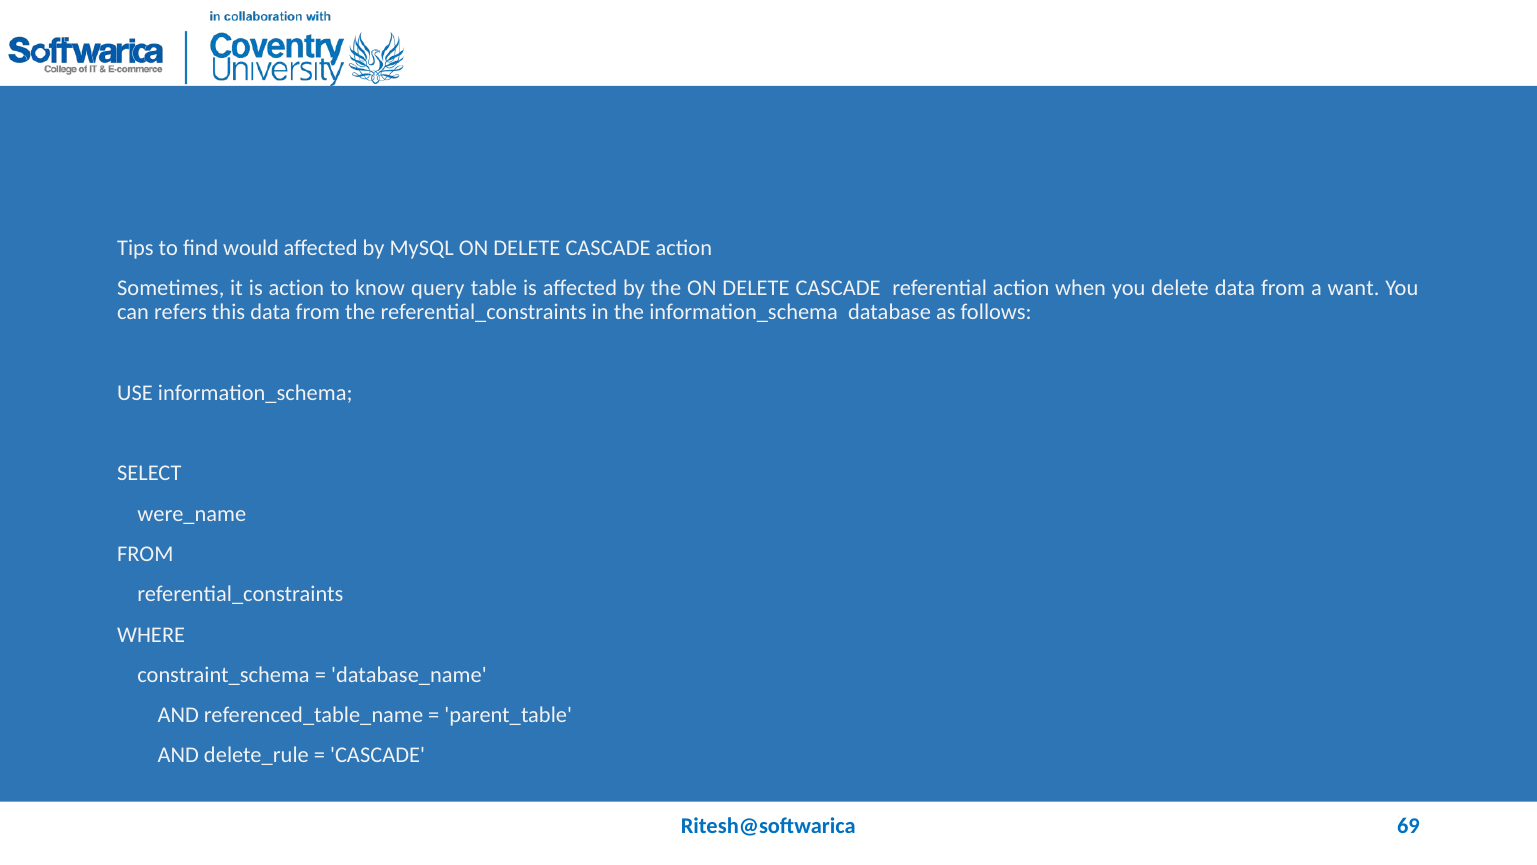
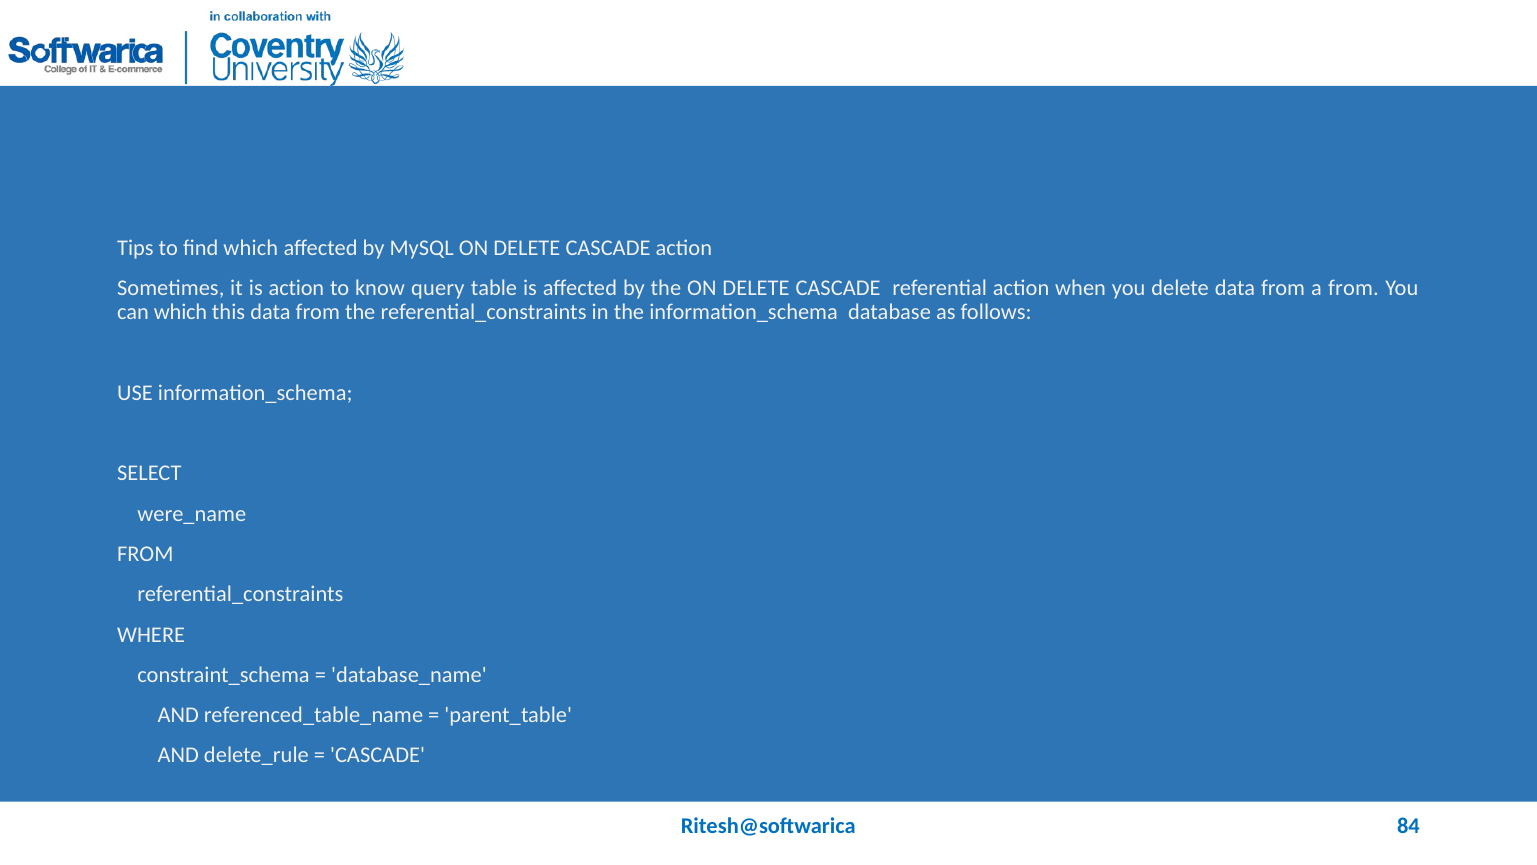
find would: would -> which (251, 248)
a want: want -> from (1353, 288)
can refers: refers -> which (181, 312)
69: 69 -> 84 (1408, 826)
